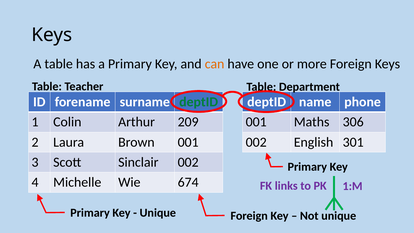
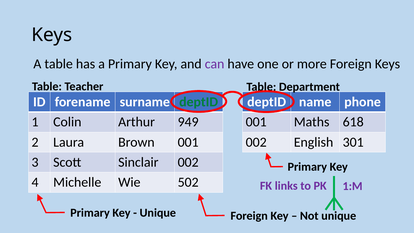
can colour: orange -> purple (215, 64)
209: 209 -> 949 (188, 122)
306: 306 -> 618 (353, 122)
674: 674 -> 502 (188, 182)
